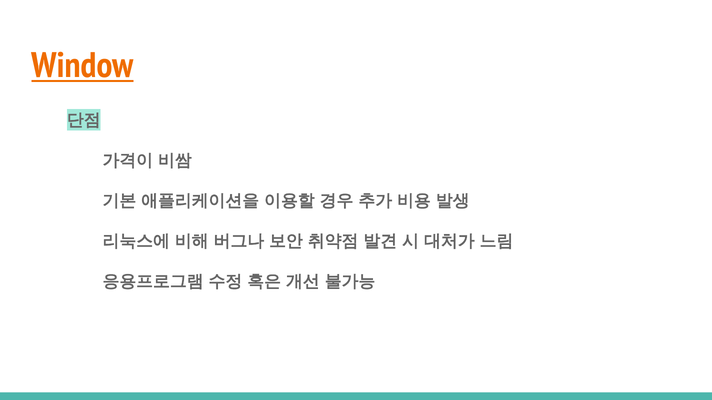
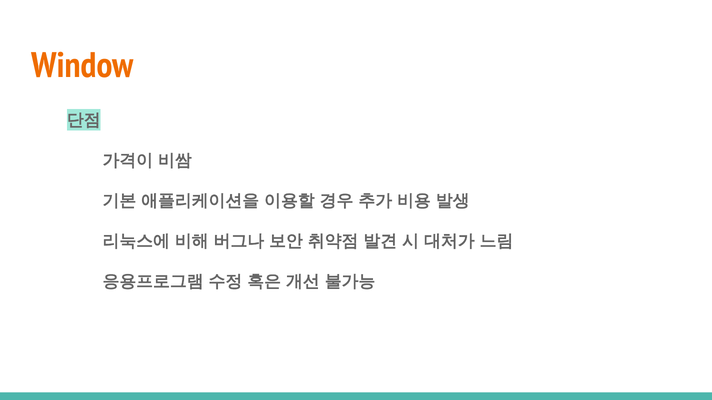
Window underline: present -> none (82, 66)
